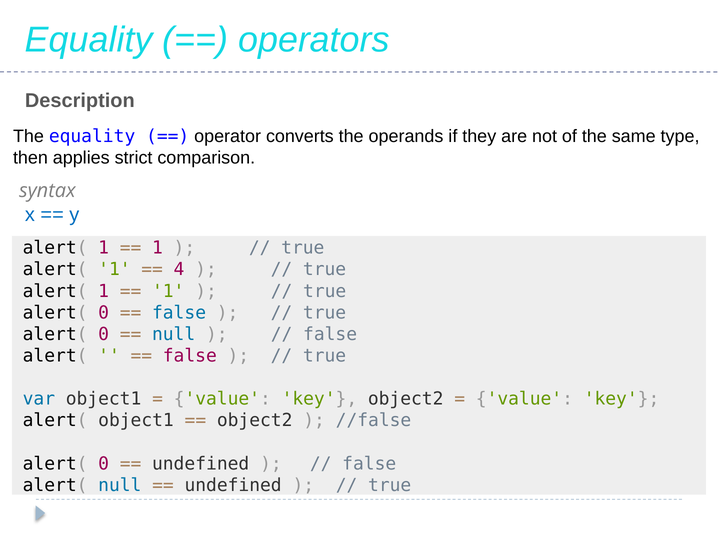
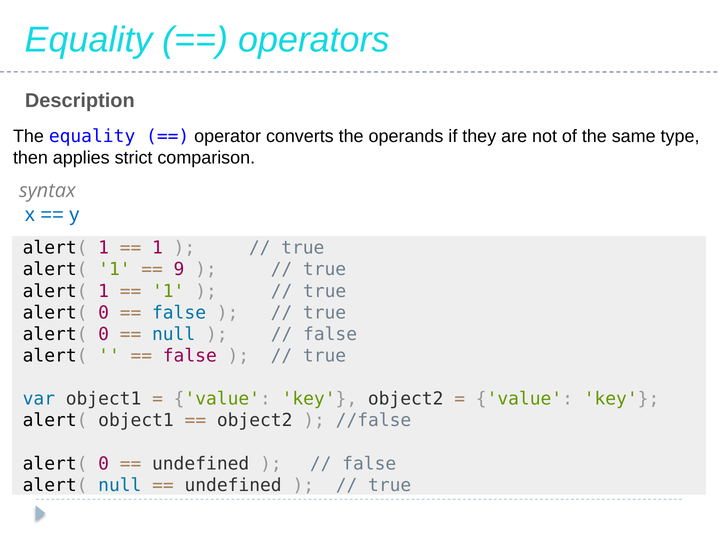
4: 4 -> 9 (179, 269)
